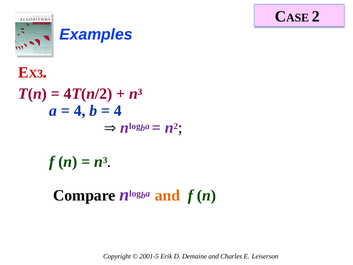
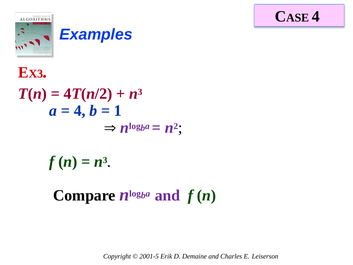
2: 2 -> 4 (316, 16)
4: 4 -> 1 (118, 111)
and colour: orange -> purple (167, 195)
